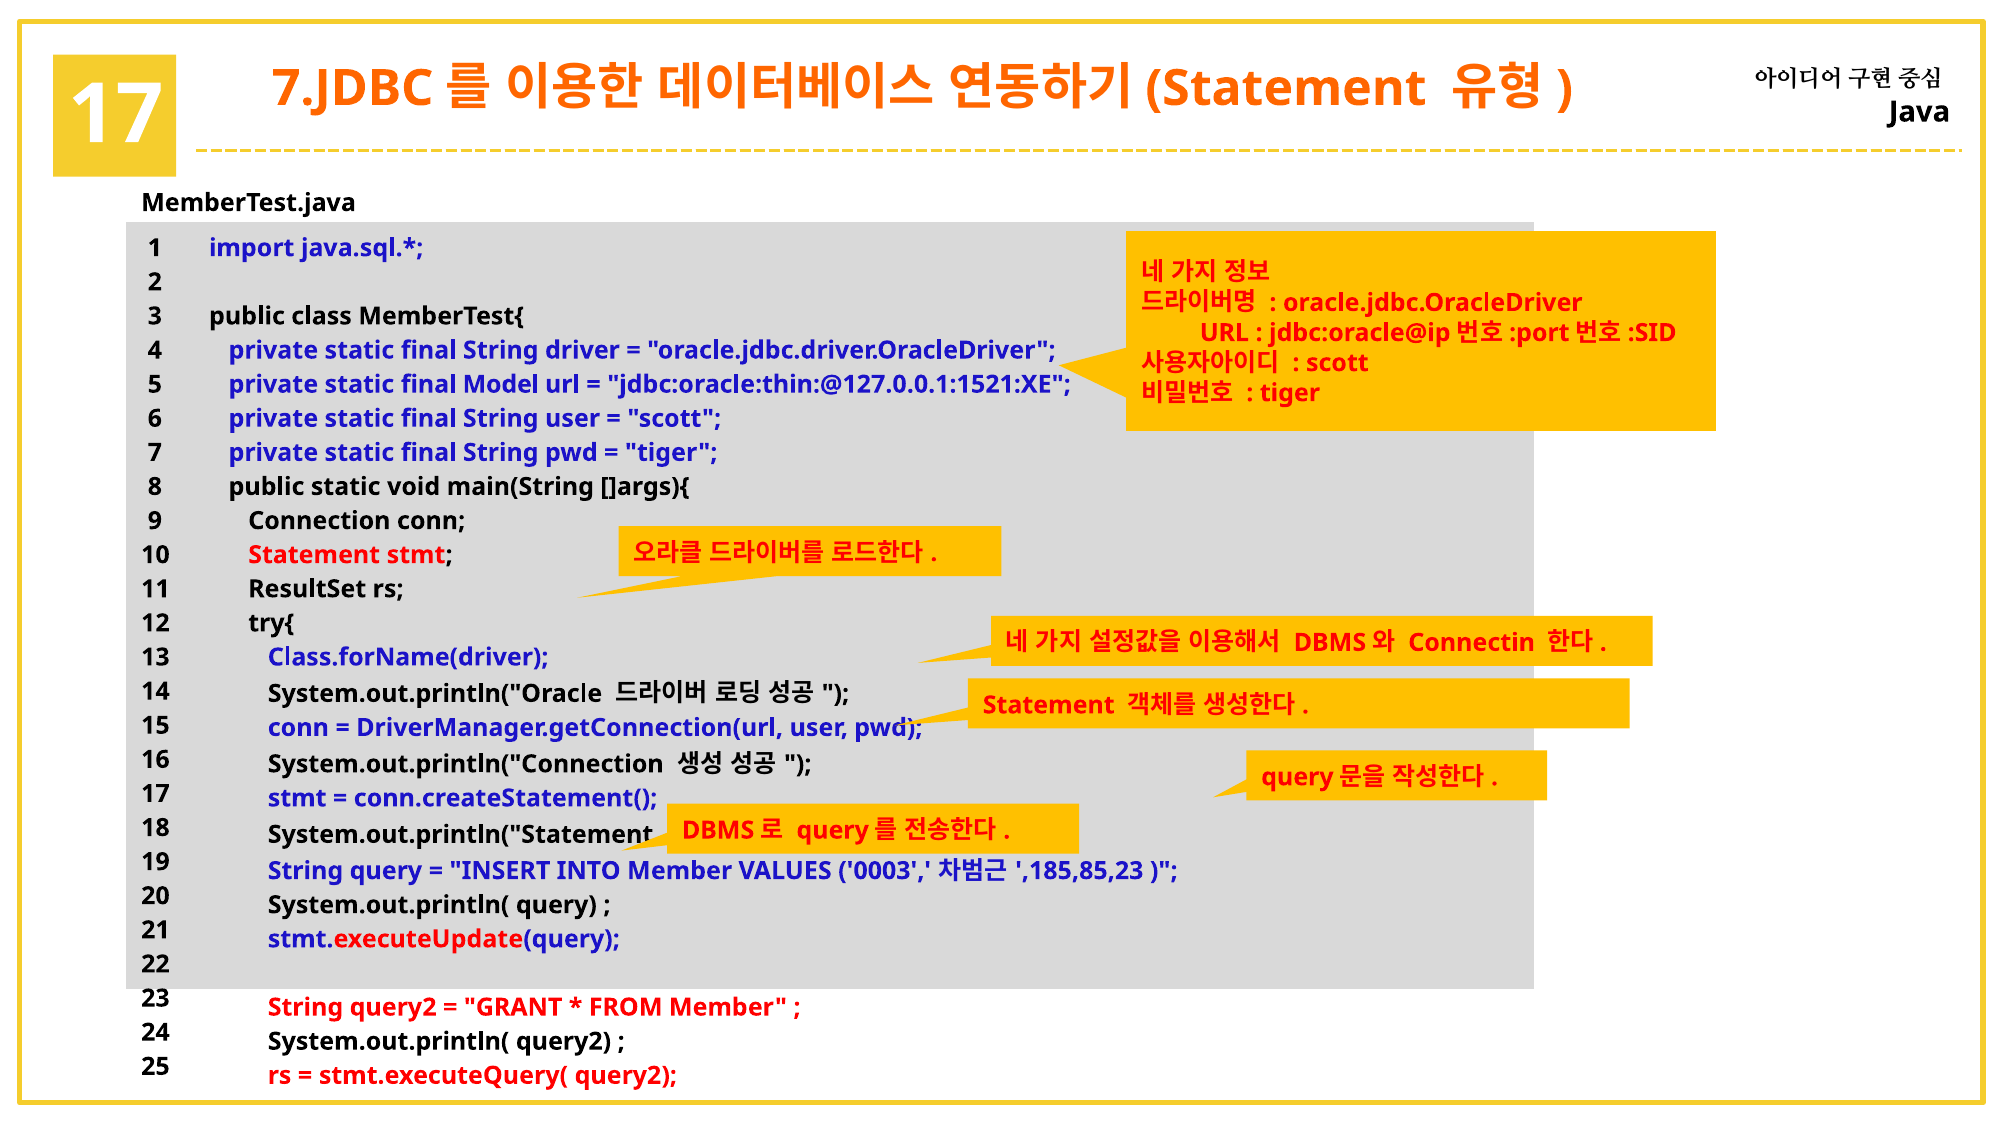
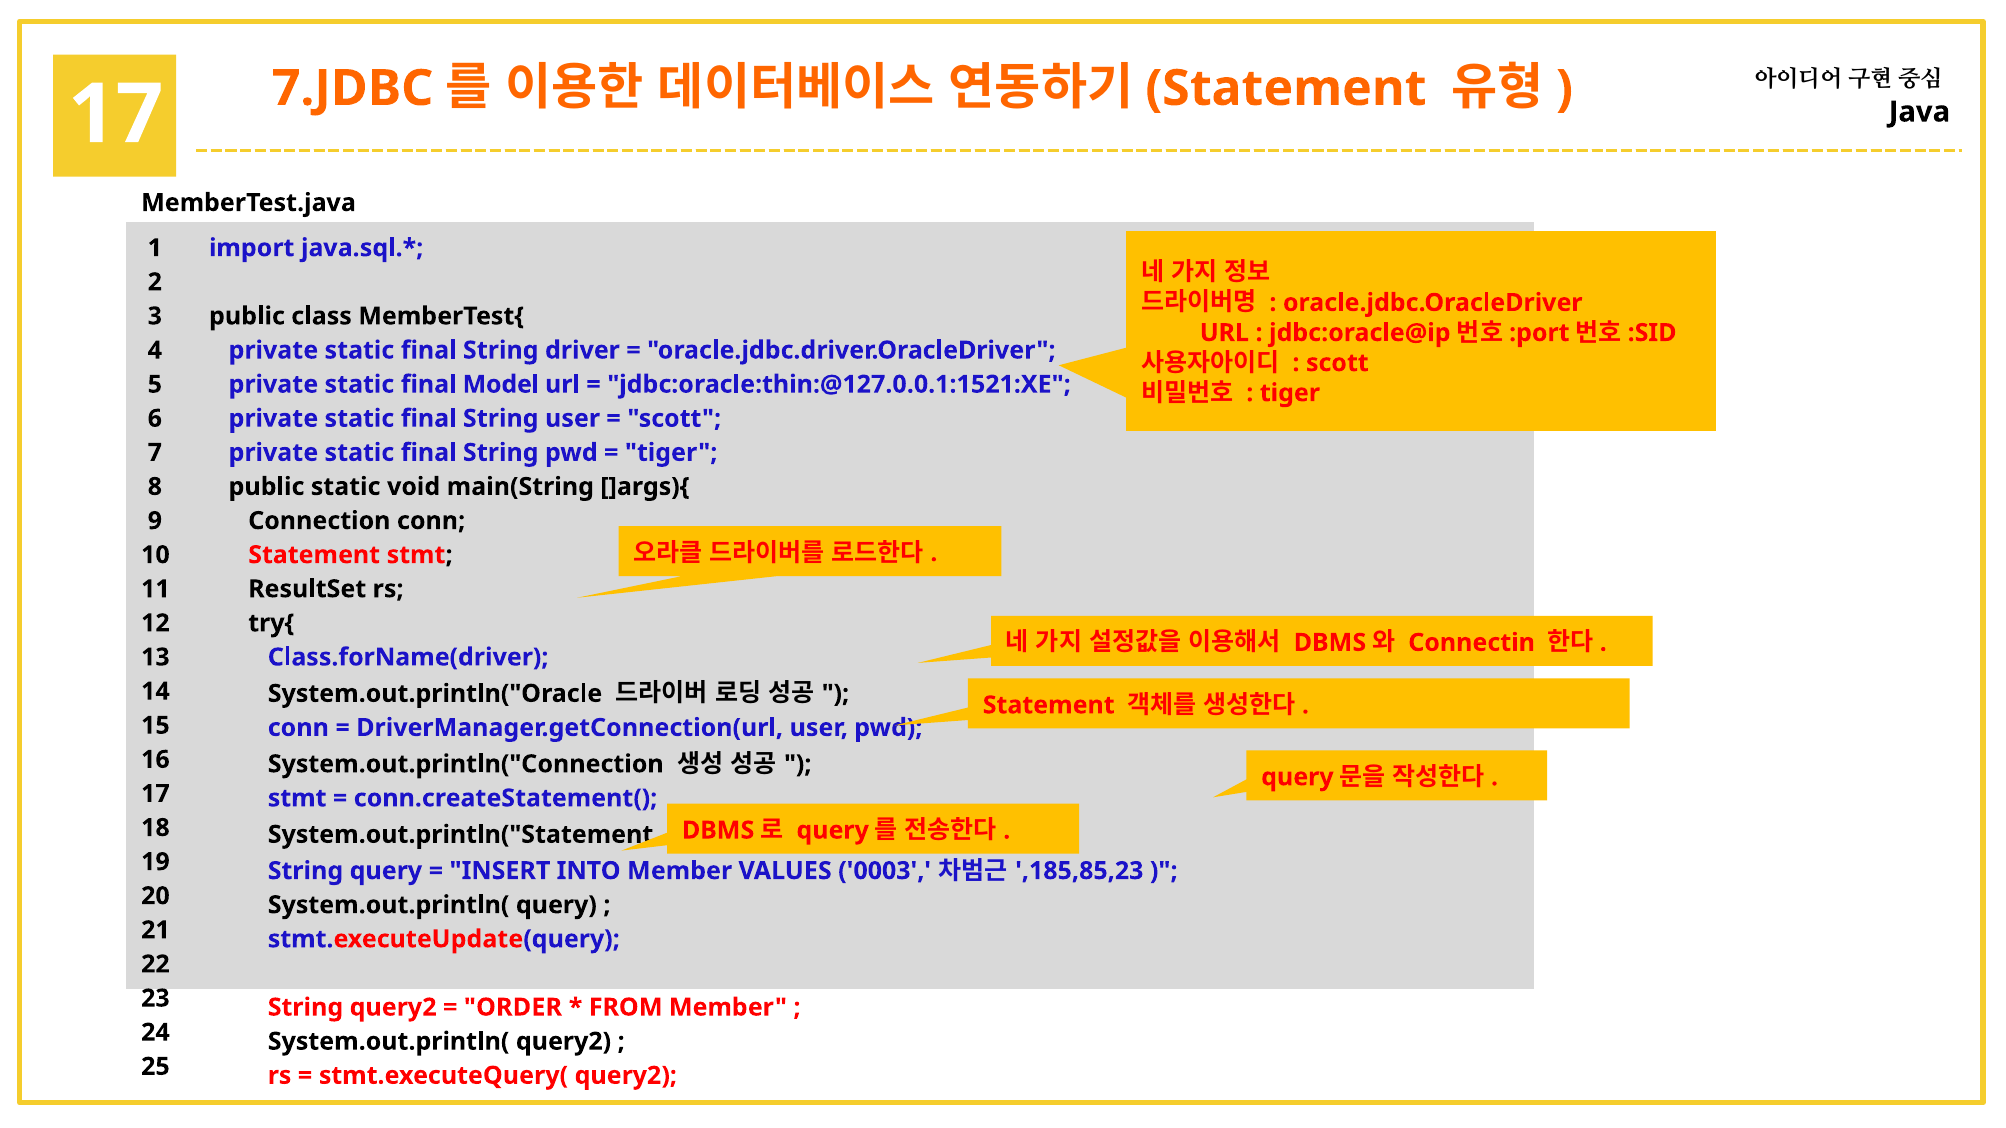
GRANT: GRANT -> ORDER (513, 1008)
